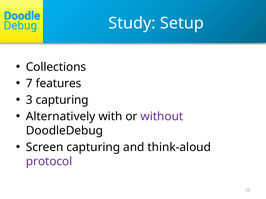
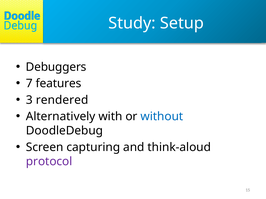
Collections: Collections -> Debuggers (56, 67)
3 capturing: capturing -> rendered (62, 100)
without colour: purple -> blue (162, 117)
